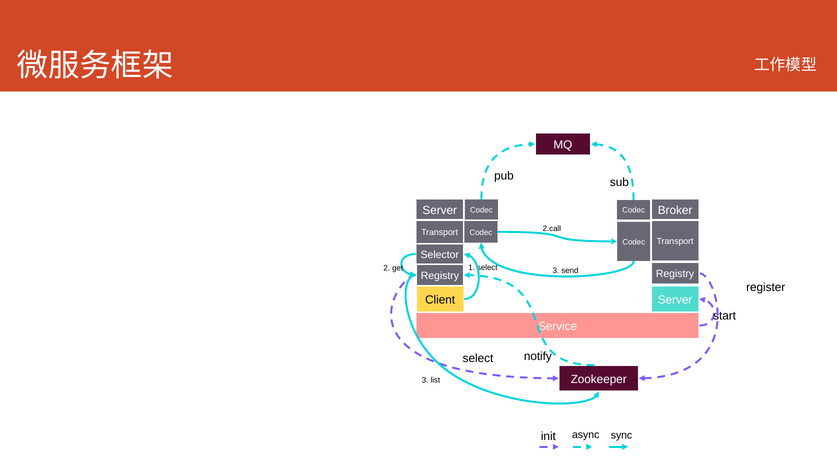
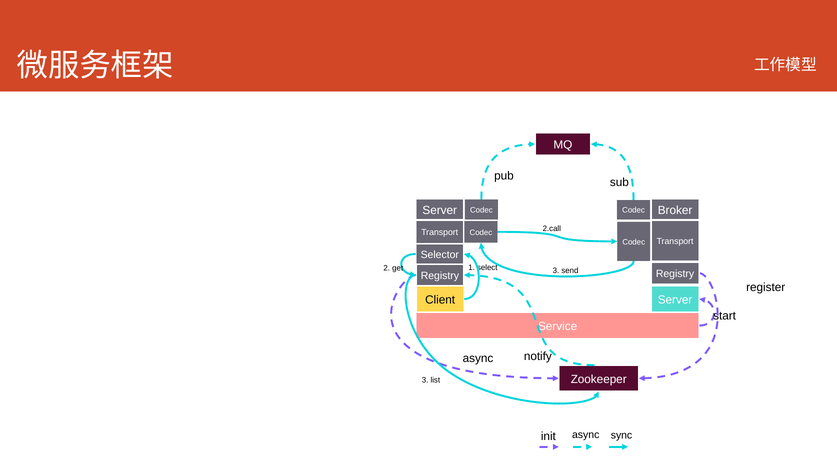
select: select -> async (478, 358)
